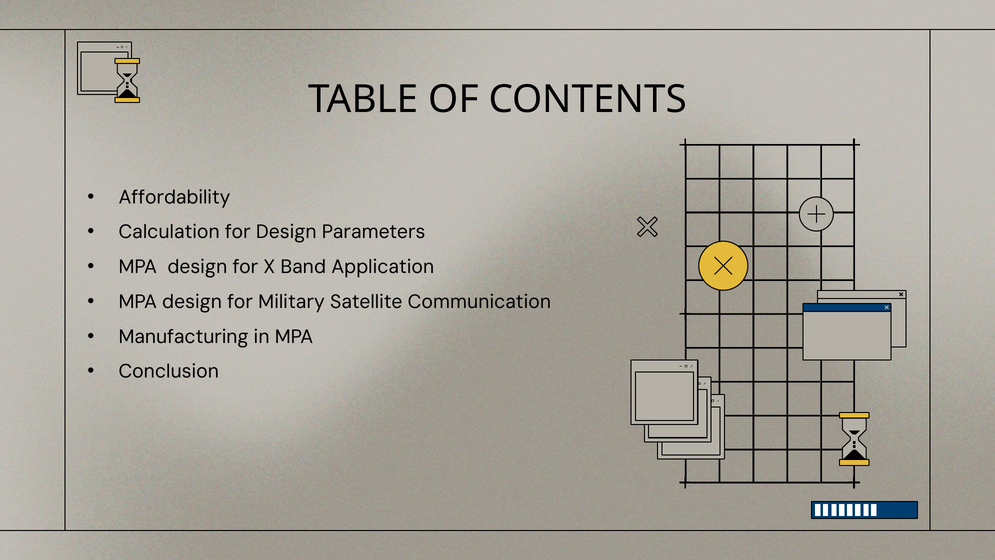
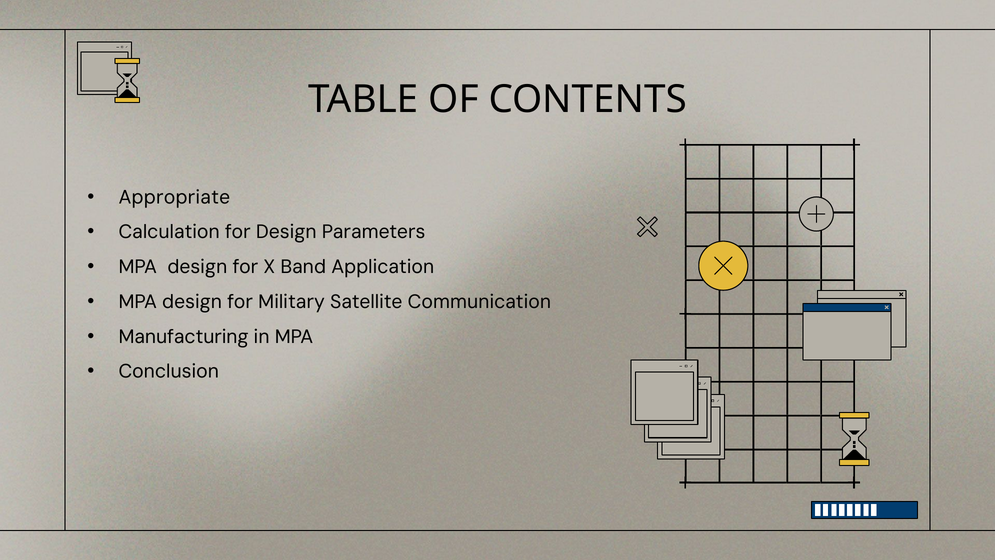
Affordability: Affordability -> Appropriate (174, 197)
